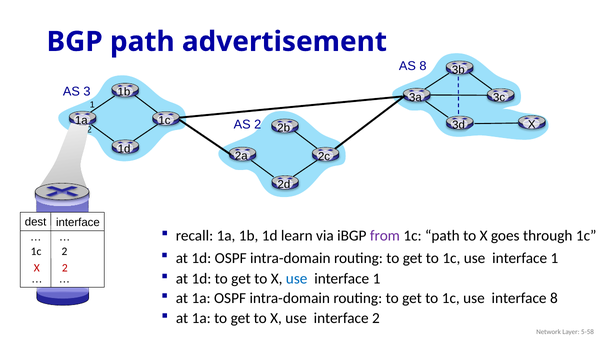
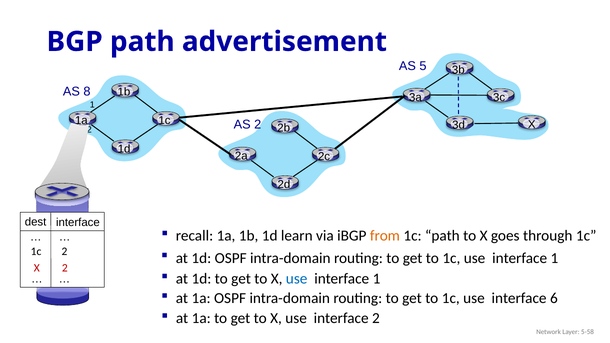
AS 8: 8 -> 5 (423, 66)
3: 3 -> 8 (87, 92)
from colour: purple -> orange (385, 236)
interface 8: 8 -> 6 (554, 298)
